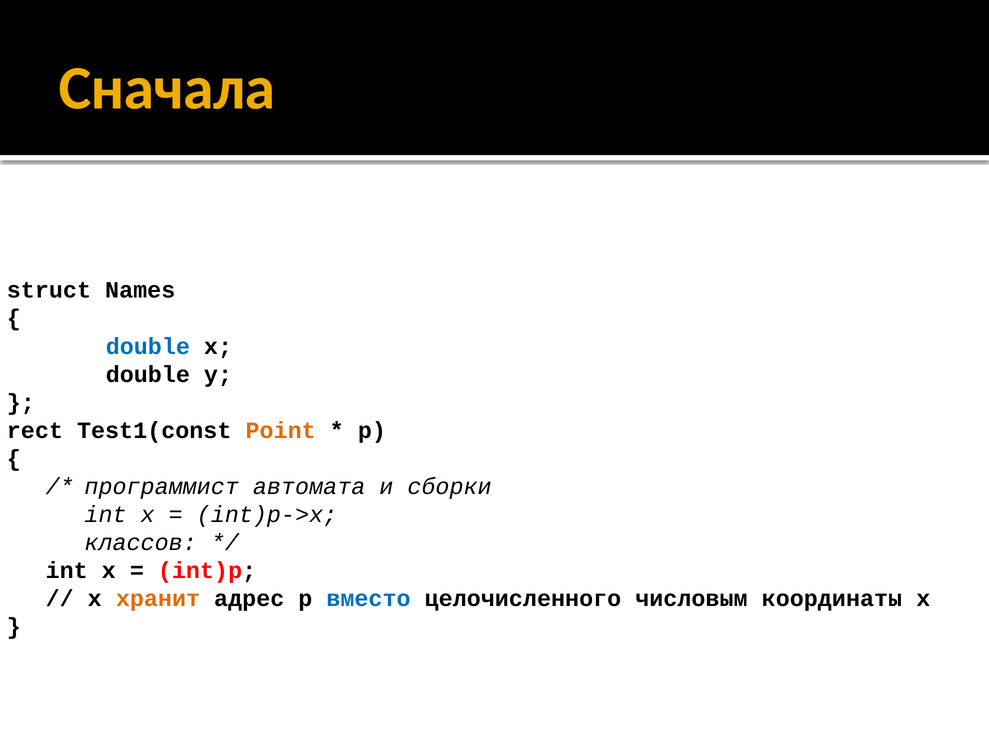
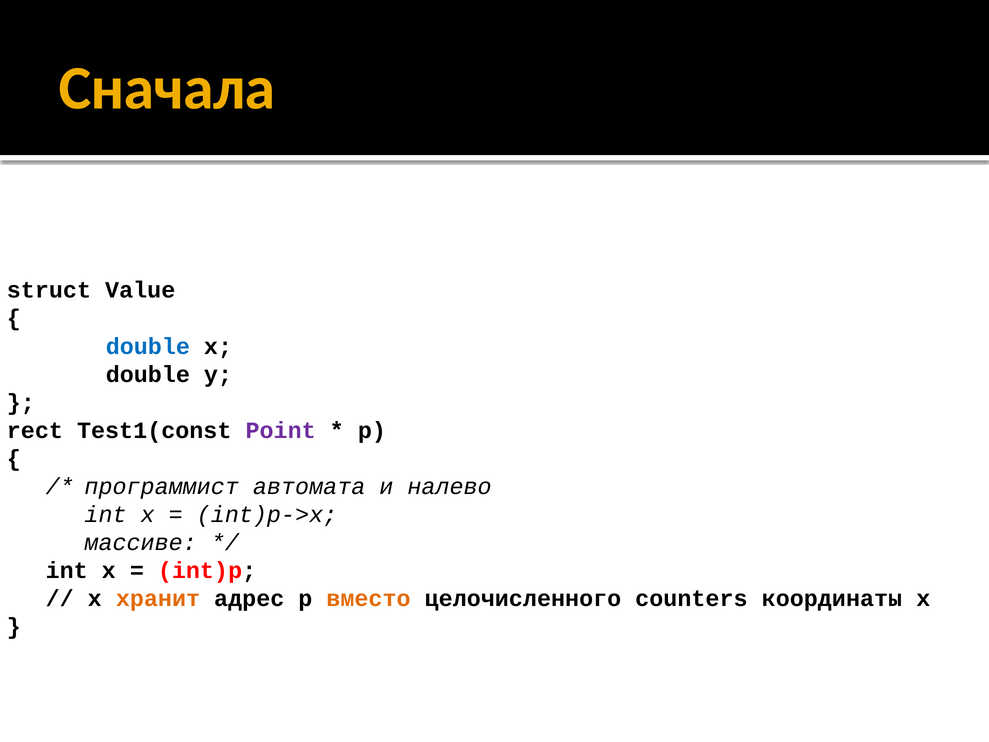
Names: Names -> Value (140, 290)
Point colour: orange -> purple (281, 430)
сборки: сборки -> налево (449, 486)
классов: классов -> массиве (141, 542)
вместо colour: blue -> orange (368, 599)
числовым: числовым -> counters (691, 599)
